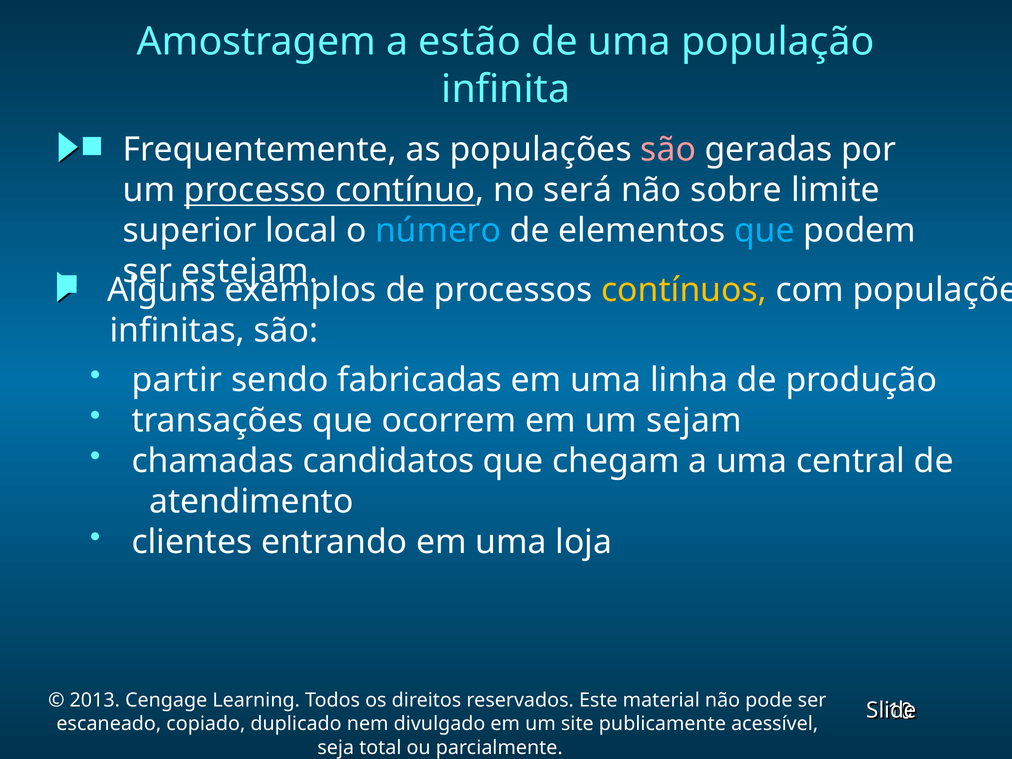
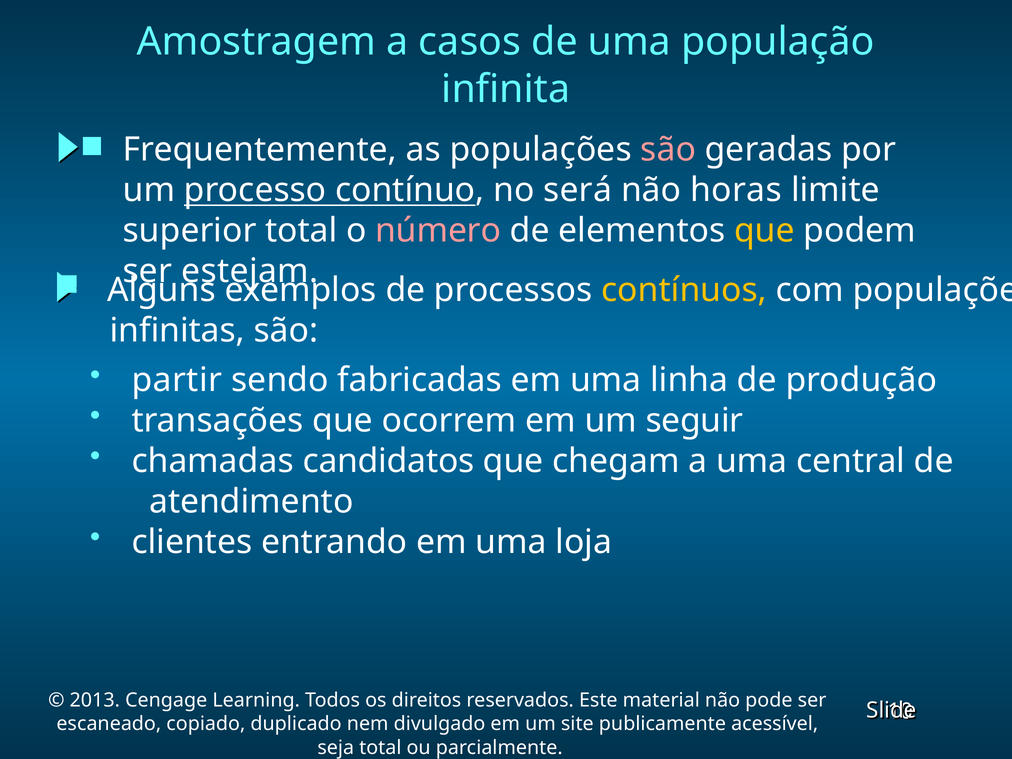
estão: estão -> casos (470, 42)
sobre: sobre -> horas (736, 190)
superior local: local -> total (301, 231)
número colour: light blue -> pink (438, 231)
que colour: light blue -> yellow (764, 231)
sejam: sejam -> seguir (694, 421)
